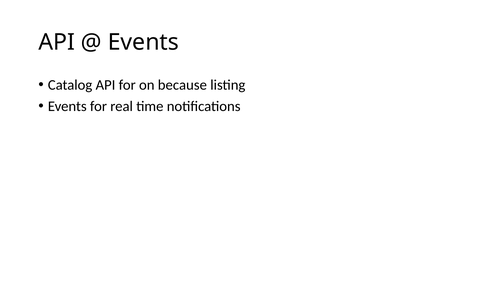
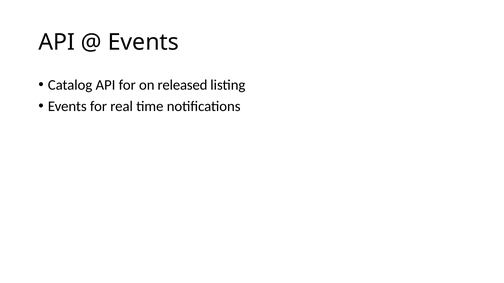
because: because -> released (182, 85)
